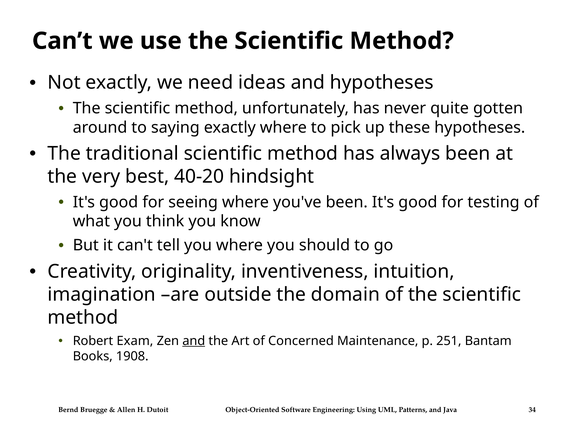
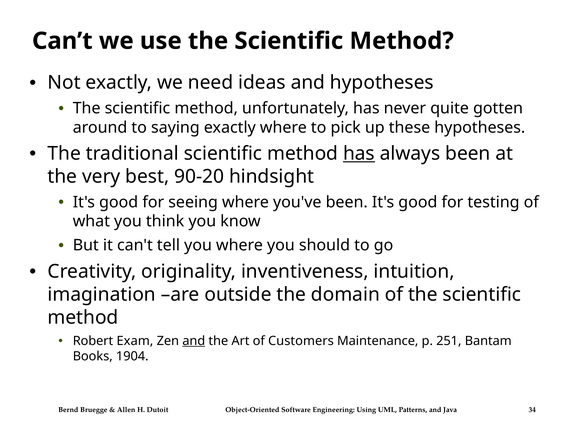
has underline: none -> present (359, 154)
40-20: 40-20 -> 90-20 (199, 177)
Concerned: Concerned -> Customers (301, 341)
1908: 1908 -> 1904 (132, 356)
